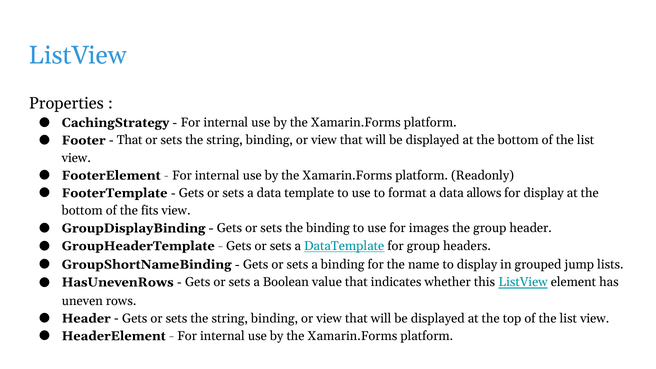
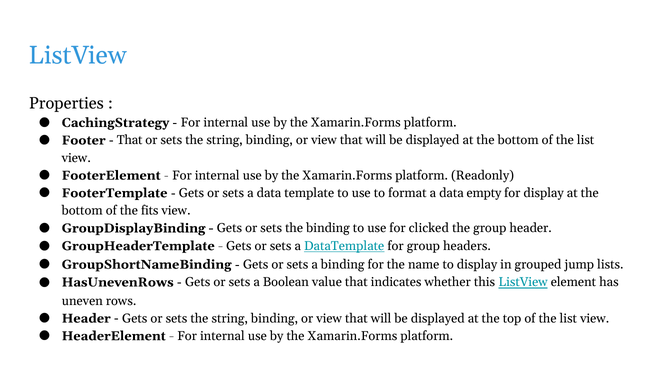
allows: allows -> empty (484, 193)
images: images -> clicked (429, 228)
